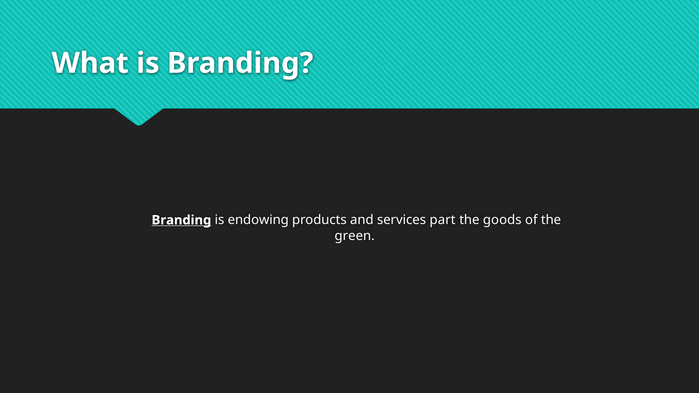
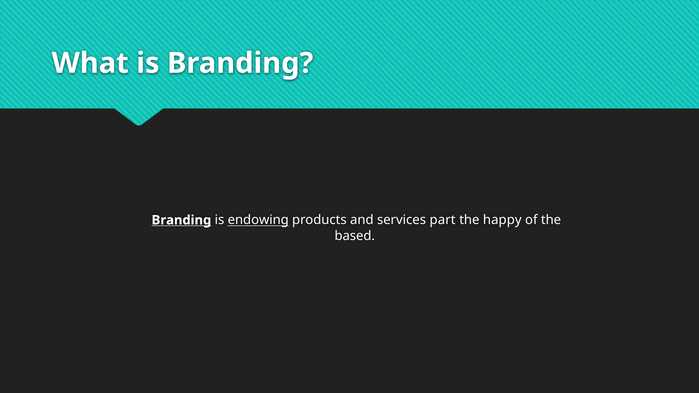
endowing underline: none -> present (258, 220)
goods: goods -> happy (502, 220)
green: green -> based (355, 236)
